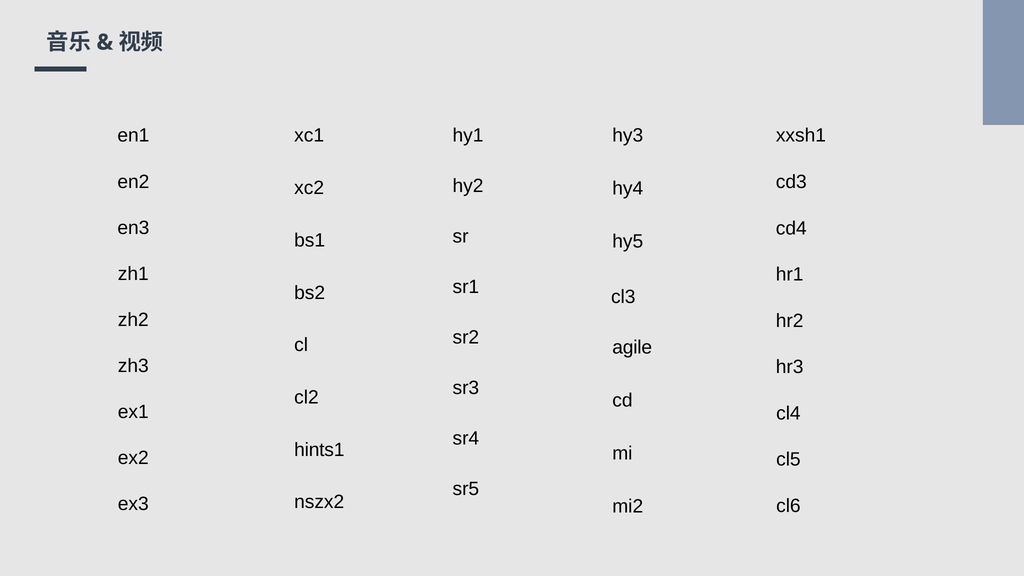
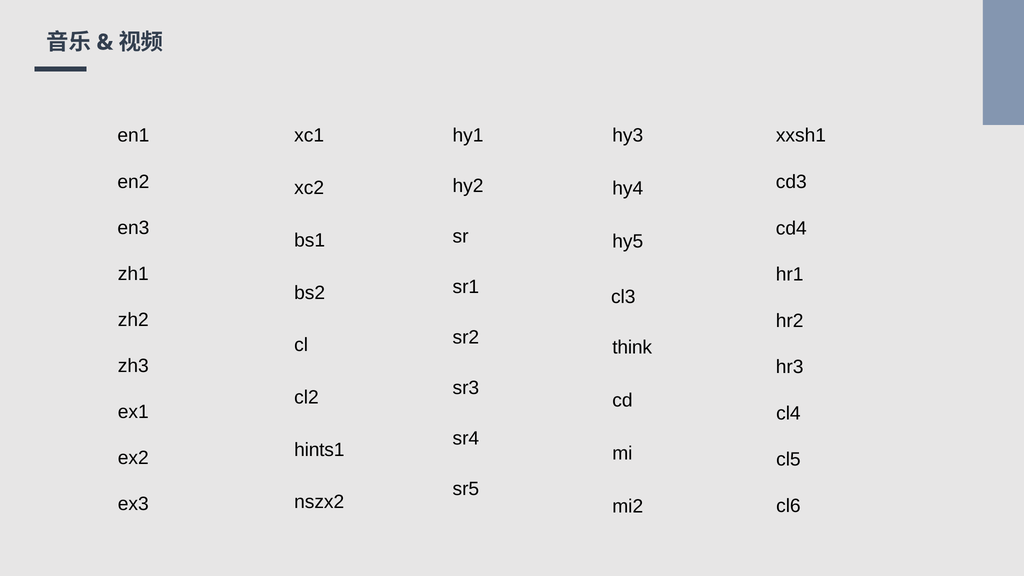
agile: agile -> think (632, 348)
